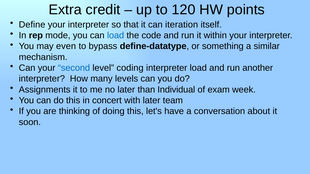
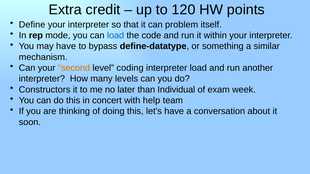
iteration: iteration -> problem (182, 25)
may even: even -> have (66, 46)
second colour: blue -> orange (74, 68)
Assignments: Assignments -> Constructors (45, 90)
with later: later -> help (152, 101)
